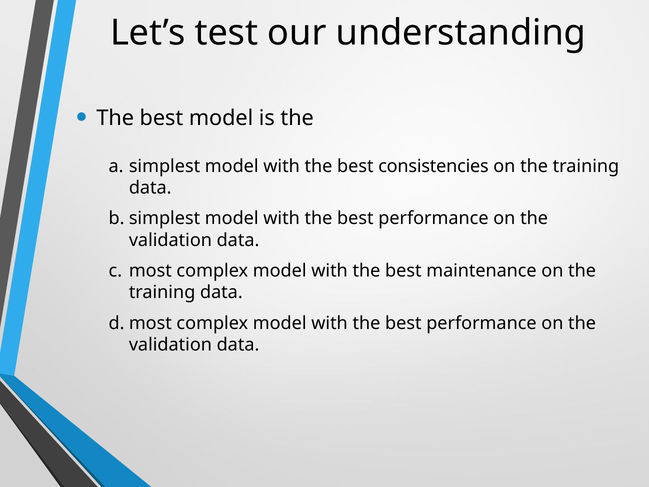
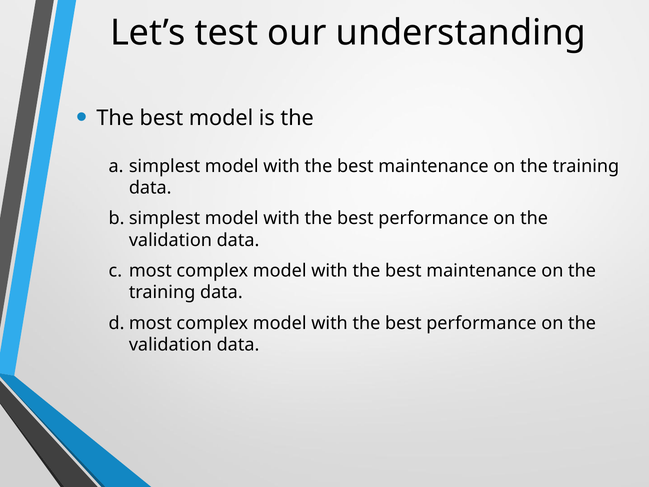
consistencies: consistencies -> maintenance (433, 166)
